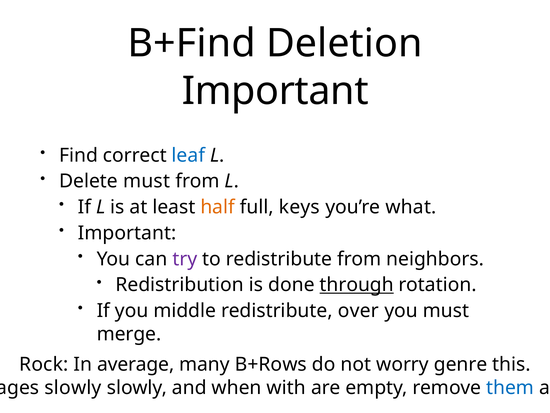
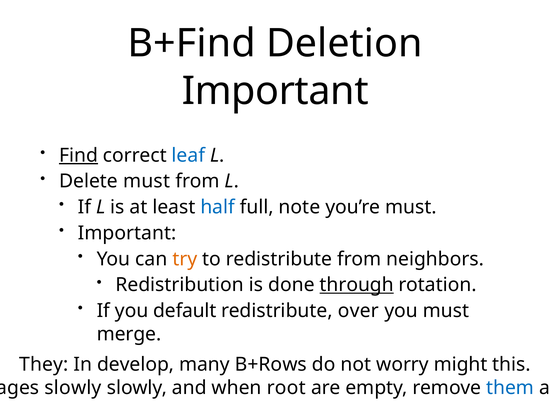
Find underline: none -> present (79, 155)
half colour: orange -> blue (218, 207)
keys: keys -> note (299, 207)
you’re what: what -> must (411, 207)
try colour: purple -> orange (185, 259)
middle: middle -> default (185, 310)
Rock: Rock -> They (44, 364)
average: average -> develop (136, 364)
genre: genre -> might (461, 364)
with: with -> root (286, 387)
